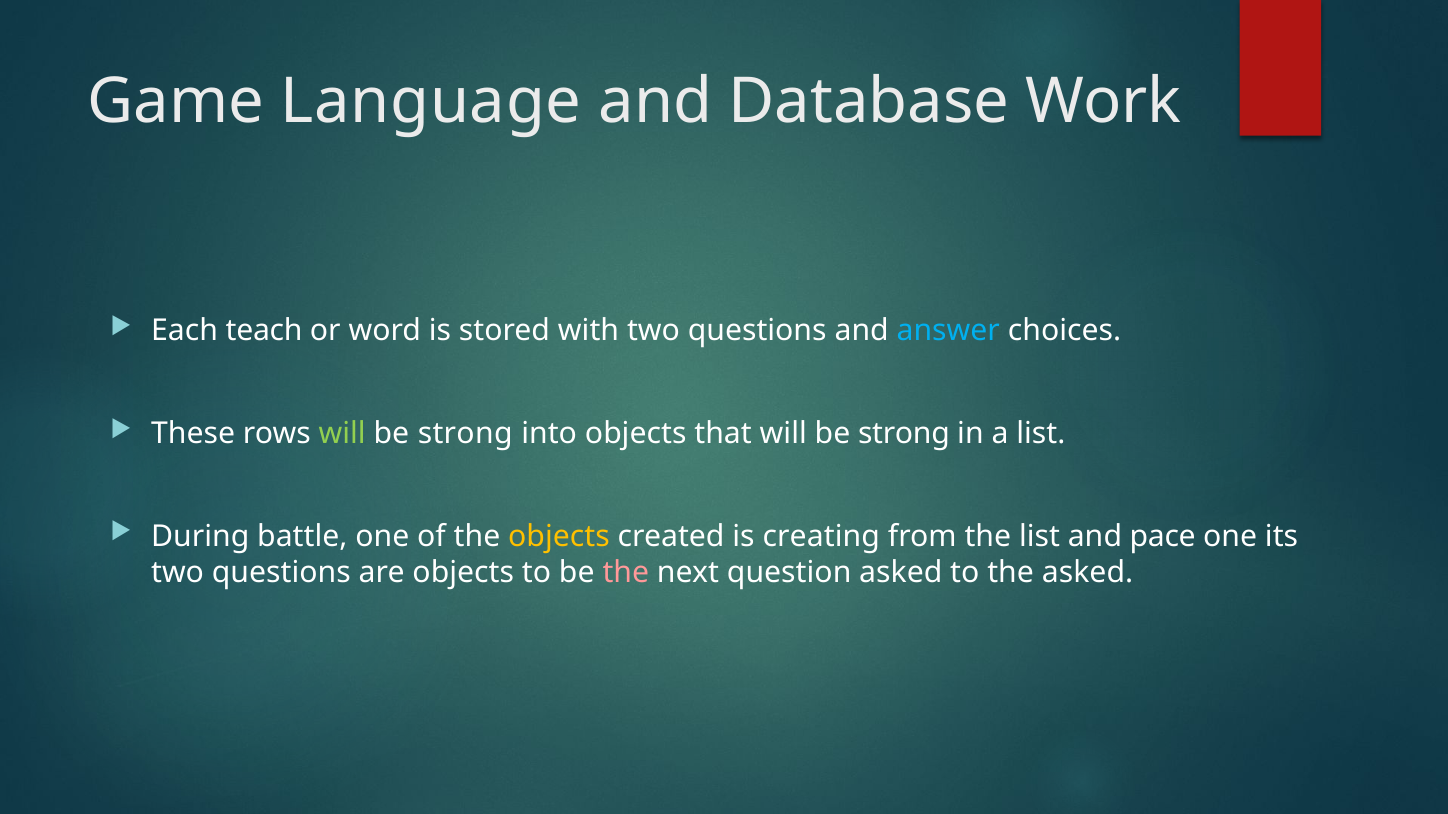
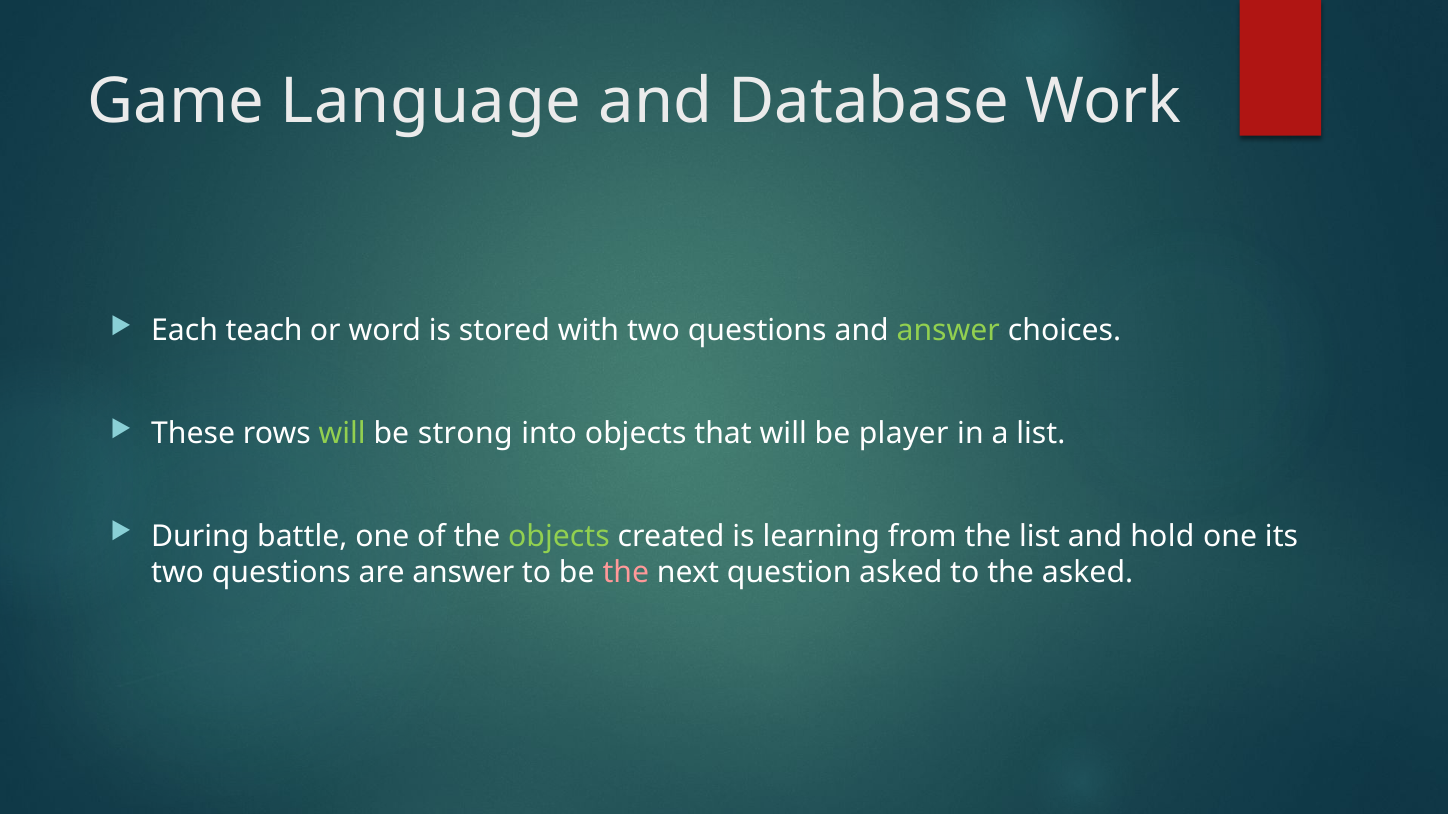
answer colour: light blue -> light green (948, 331)
that will be strong: strong -> player (904, 434)
objects colour: yellow -> light green (559, 537)
creating: creating -> learning (821, 537)
pace: pace -> hold (1162, 537)
are objects: objects -> answer (463, 573)
